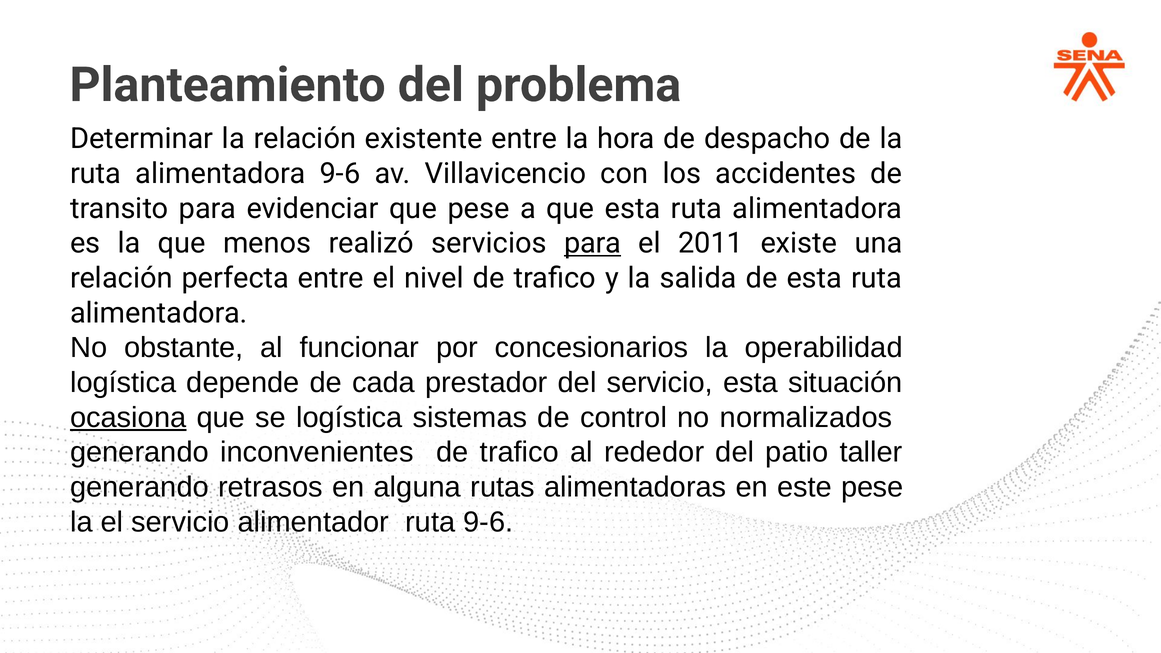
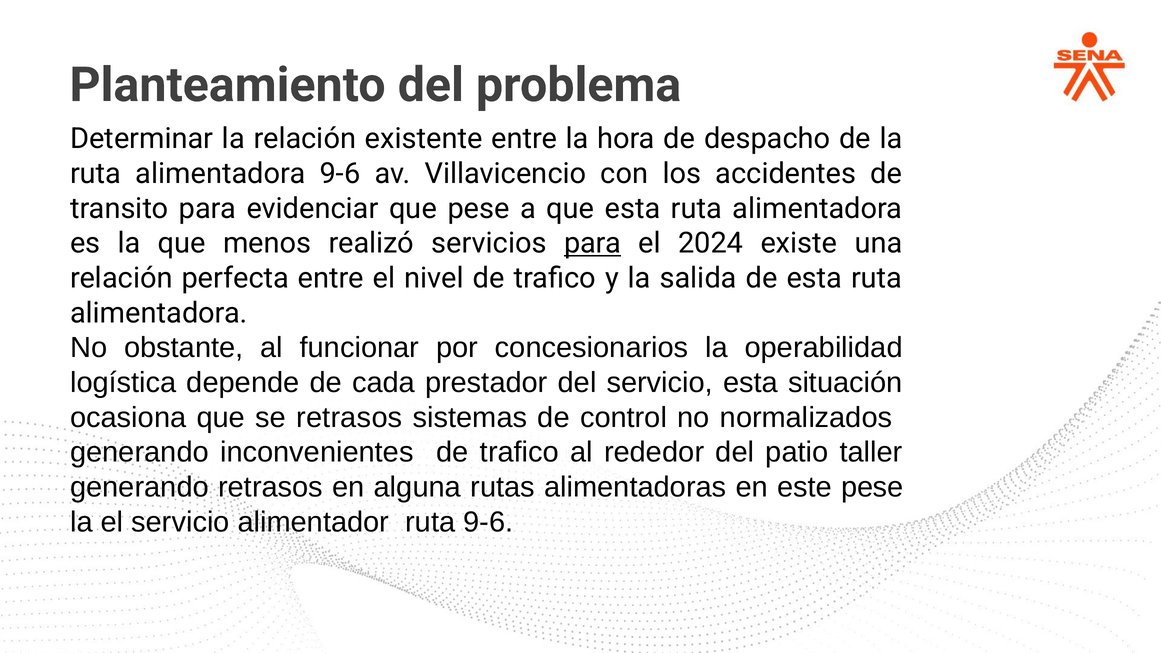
2011: 2011 -> 2024 (711, 243)
ocasiona underline: present -> none (128, 418)
se logística: logística -> retrasos (349, 418)
